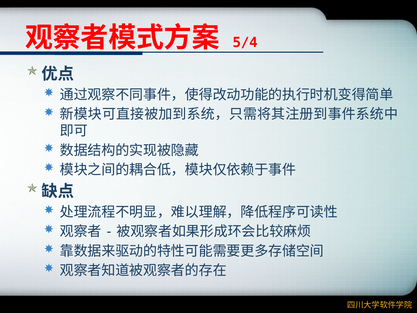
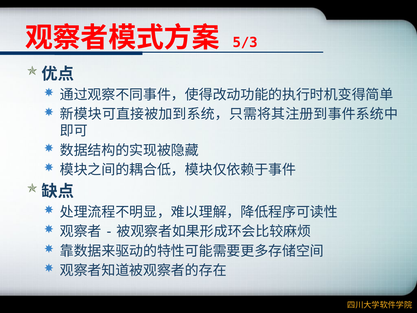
5/4: 5/4 -> 5/3 (245, 42)
